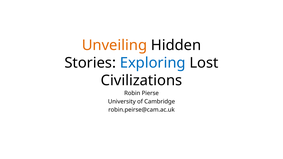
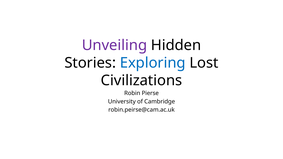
Unveiling colour: orange -> purple (114, 45)
